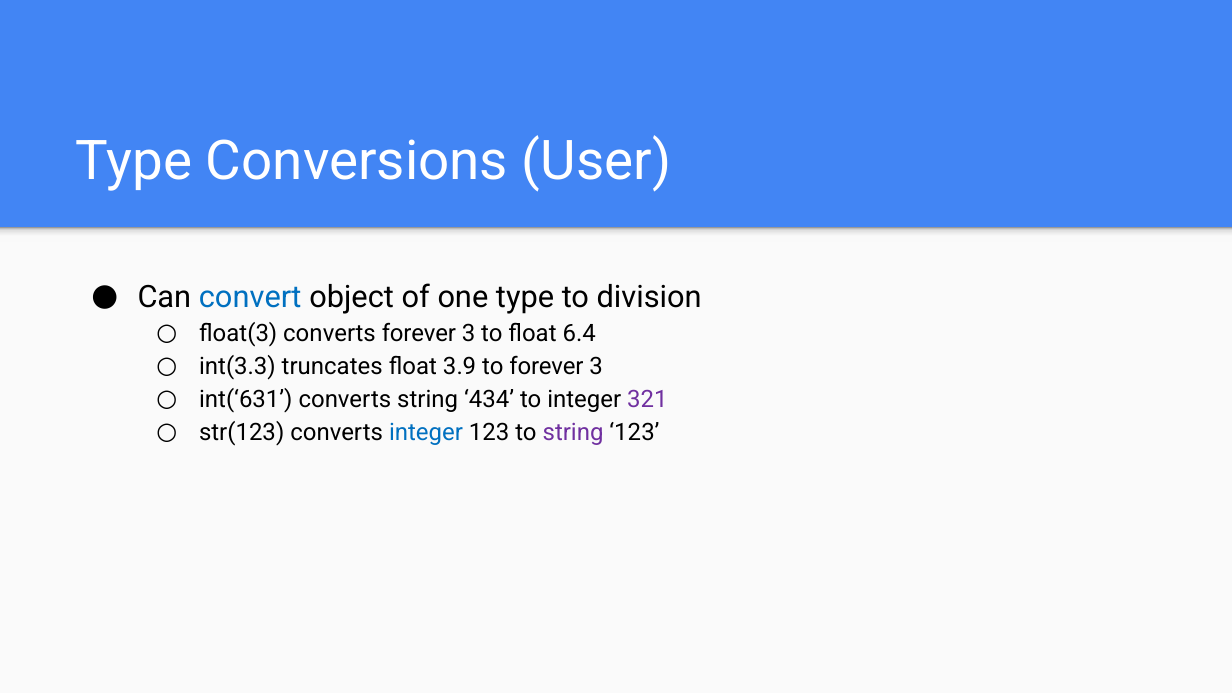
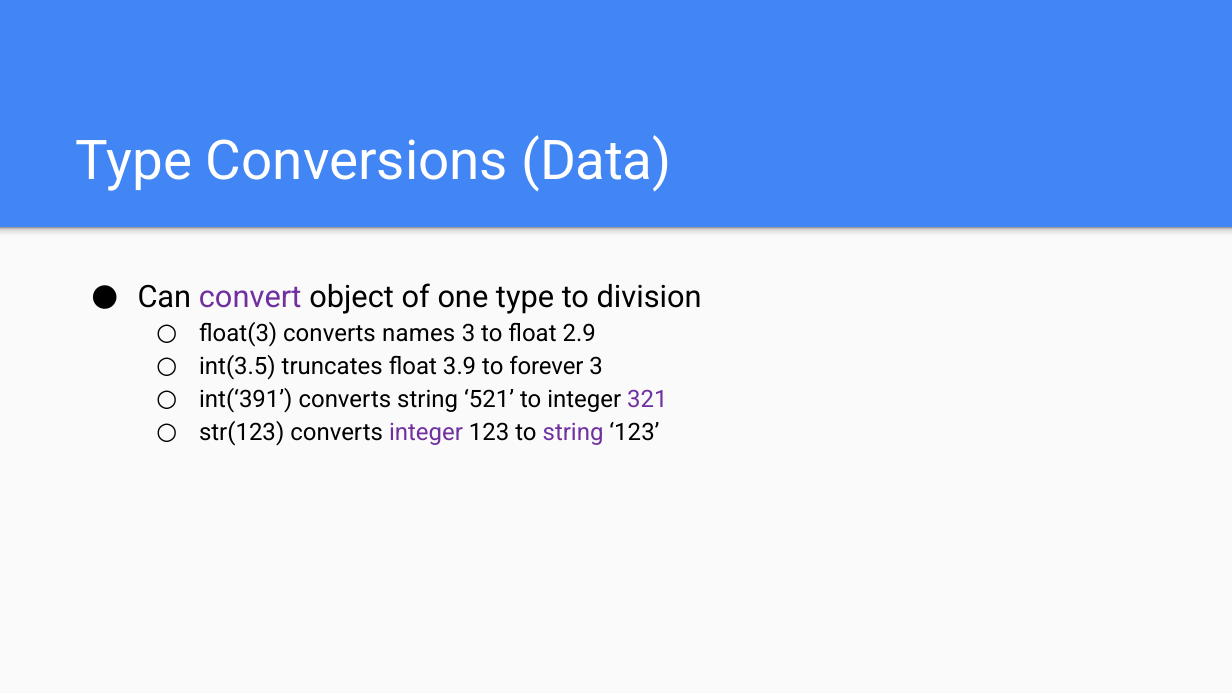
User: User -> Data (597, 162)
convert colour: blue -> purple (250, 297)
converts forever: forever -> names (419, 334)
6.4: 6.4 -> 2.9 (579, 334)
int(3.3: int(3.3 -> int(3.5 (237, 367)
int(‘631: int(‘631 -> int(‘391 (246, 400)
434: 434 -> 521 (489, 400)
integer colour: blue -> purple (426, 433)
